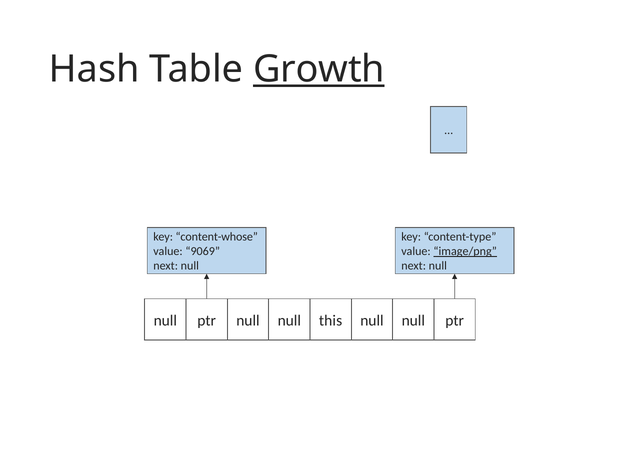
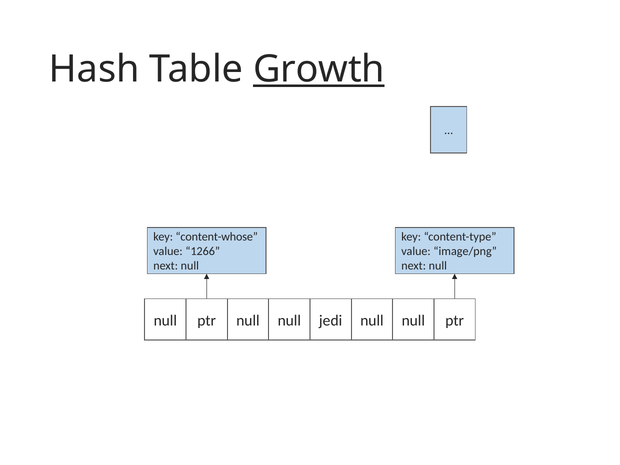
9069: 9069 -> 1266 (203, 251)
image/png underline: present -> none (465, 251)
this: this -> jedi (331, 320)
